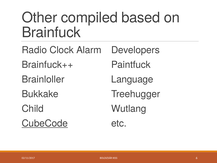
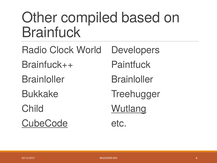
Alarm: Alarm -> World (89, 50)
Language: Language -> Brainloller (132, 79)
Wutlang underline: none -> present (129, 109)
